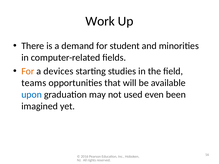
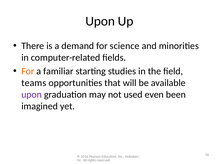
Work: Work -> Upon (100, 21)
student: student -> science (125, 46)
devices: devices -> familiar (58, 71)
upon colour: blue -> purple (32, 95)
